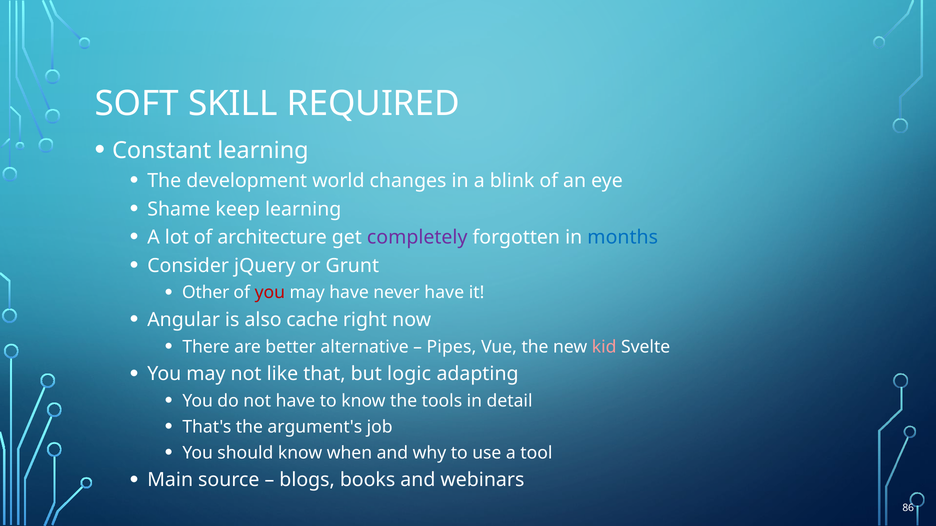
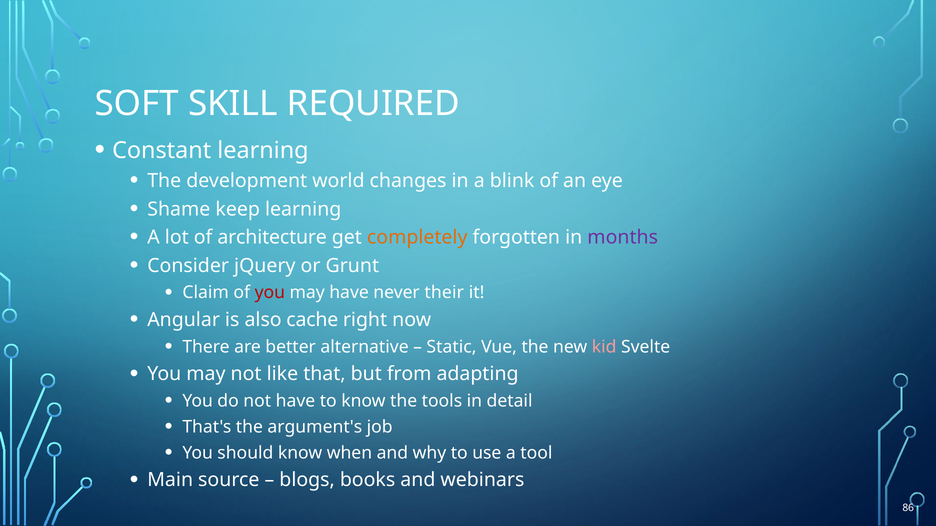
completely colour: purple -> orange (417, 238)
months colour: blue -> purple (623, 238)
Other: Other -> Claim (206, 293)
never have: have -> their (444, 293)
Pipes: Pipes -> Static (452, 347)
logic: logic -> from (409, 374)
